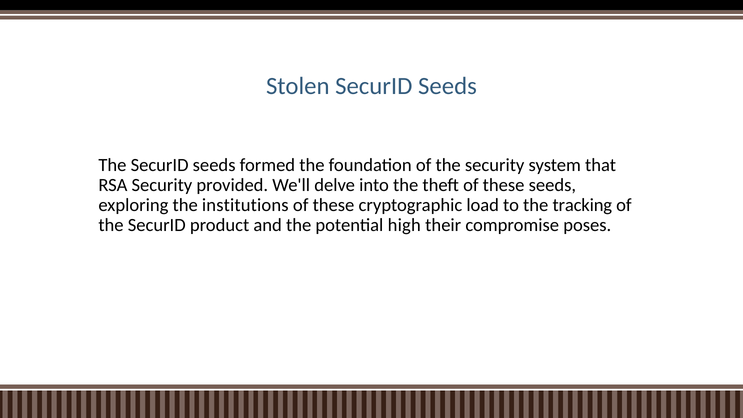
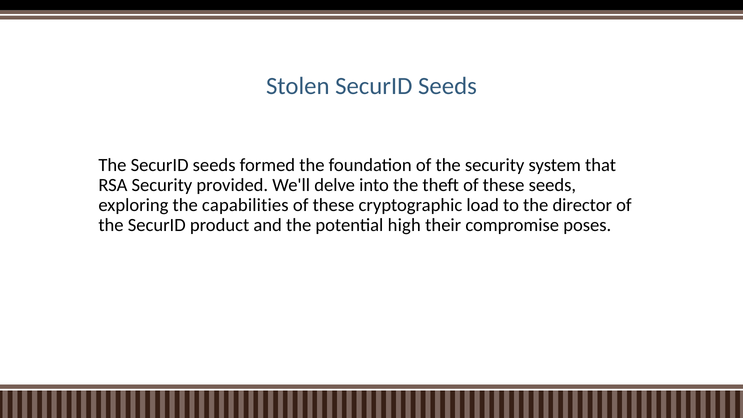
institutions: institutions -> capabilities (245, 205)
tracking: tracking -> director (582, 205)
